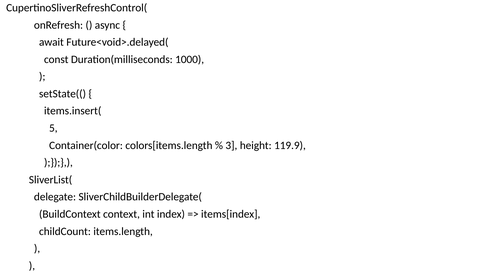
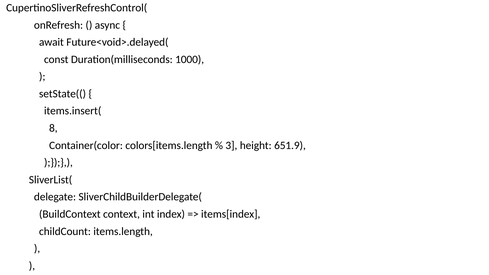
5: 5 -> 8 (53, 128)
119.9: 119.9 -> 651.9 (290, 145)
